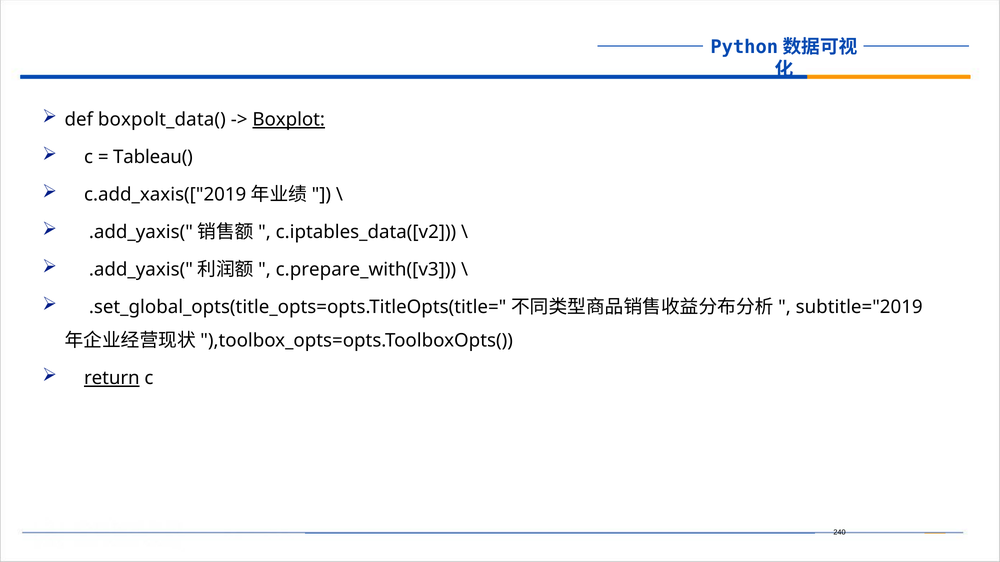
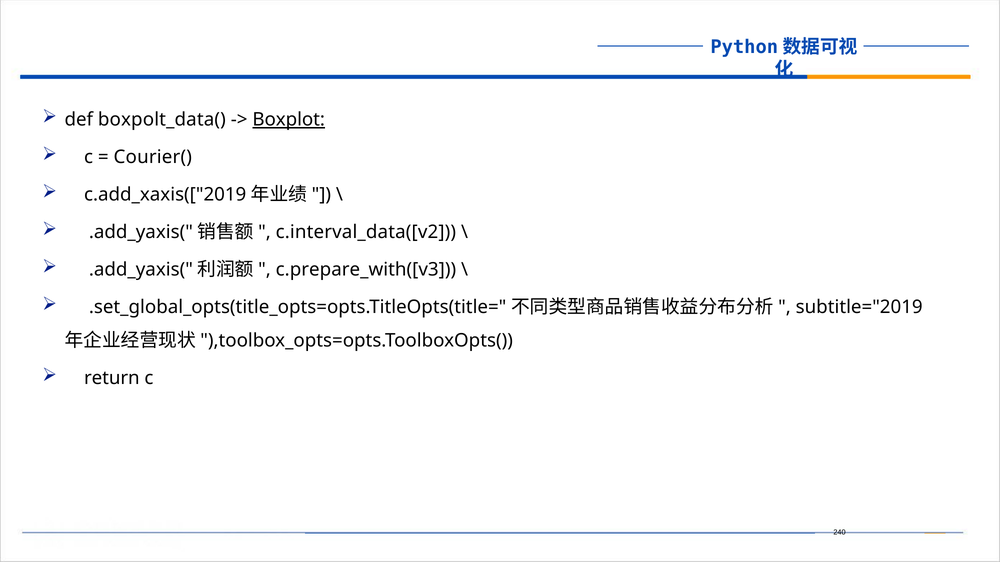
Tableau(: Tableau( -> Courier( (153, 157)
c.iptables_data([v2: c.iptables_data([v2 -> c.interval_data([v2 (366, 232)
return underline: present -> none (112, 378)
